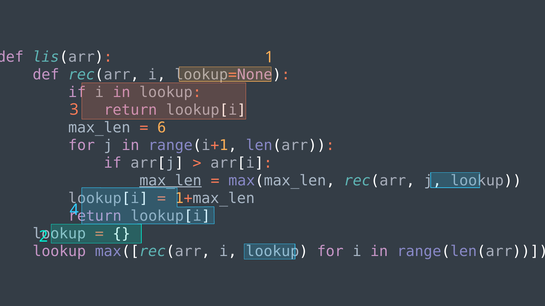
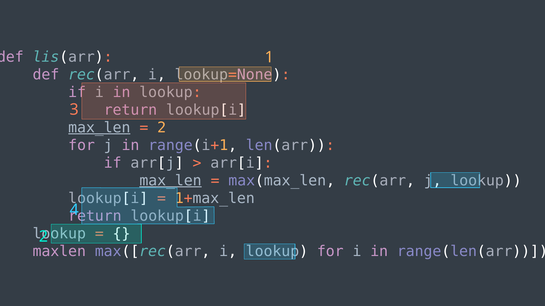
max_len underline: none -> present (99, 128)
6: 6 -> 2 (162, 128)
lookup: lookup -> maxlen (59, 252)
